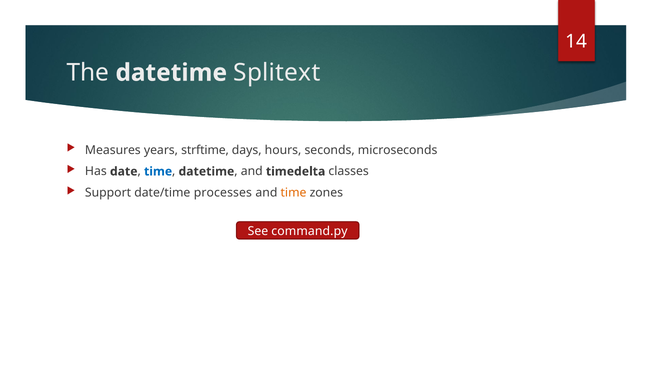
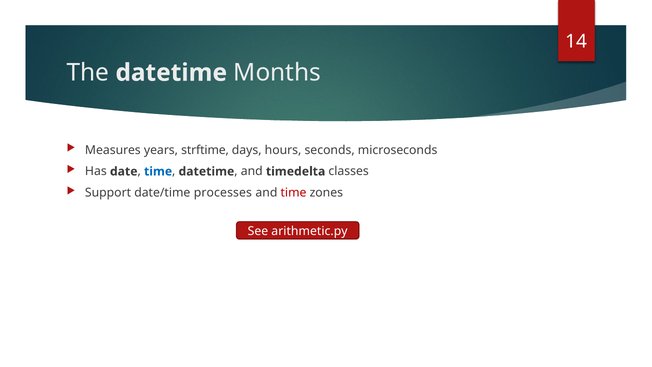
Splitext: Splitext -> Months (277, 73)
time colour: orange -> red (294, 193)
command.py: command.py -> arithmetic.py (309, 231)
